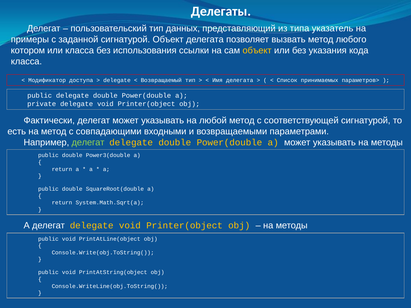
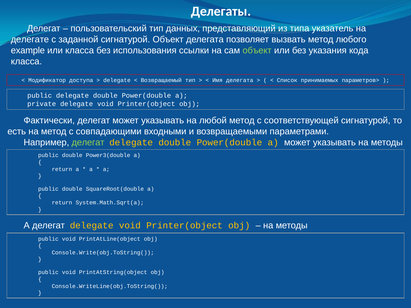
примеры: примеры -> делегате (30, 40)
котором: котором -> example (28, 51)
объект colour: yellow -> light green (257, 51)
